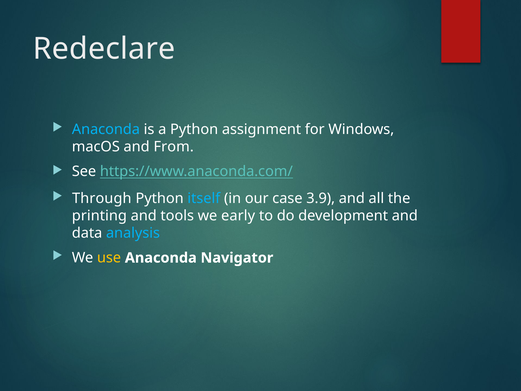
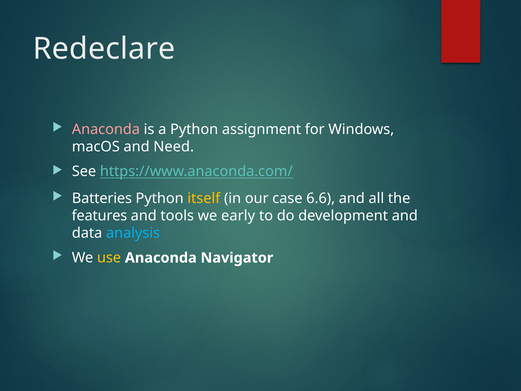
Anaconda colour: light blue -> pink (106, 129)
From: From -> Need (174, 147)
Through: Through -> Batteries (102, 198)
itself colour: light blue -> yellow (204, 198)
3.9: 3.9 -> 6.6 (321, 198)
printing: printing -> features (100, 216)
